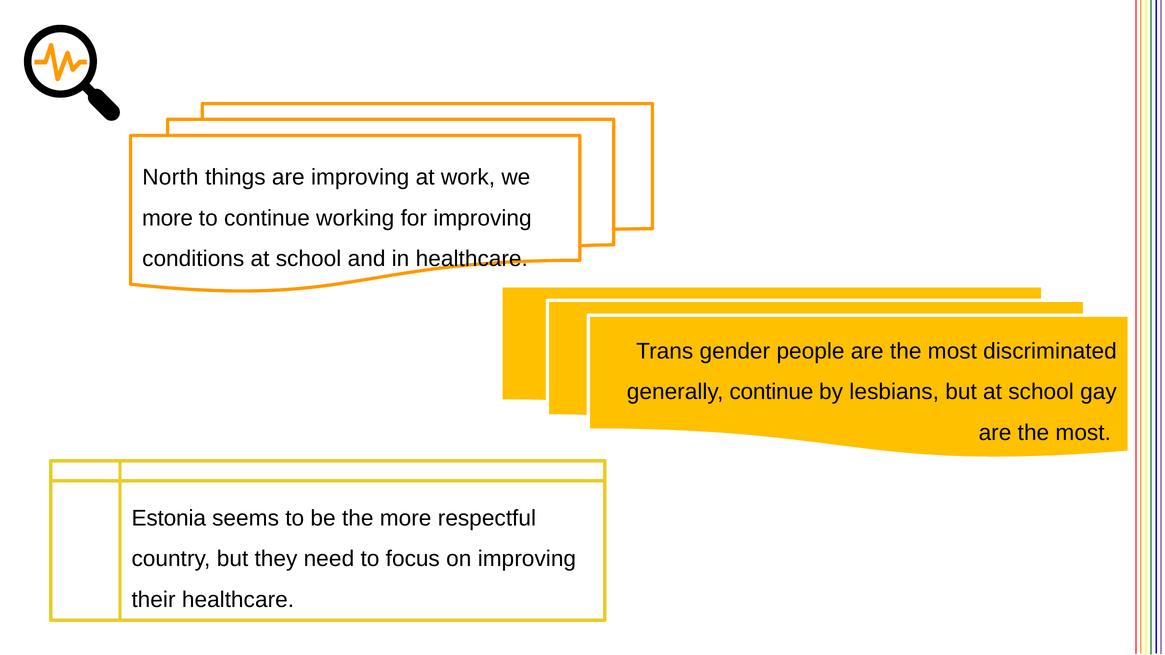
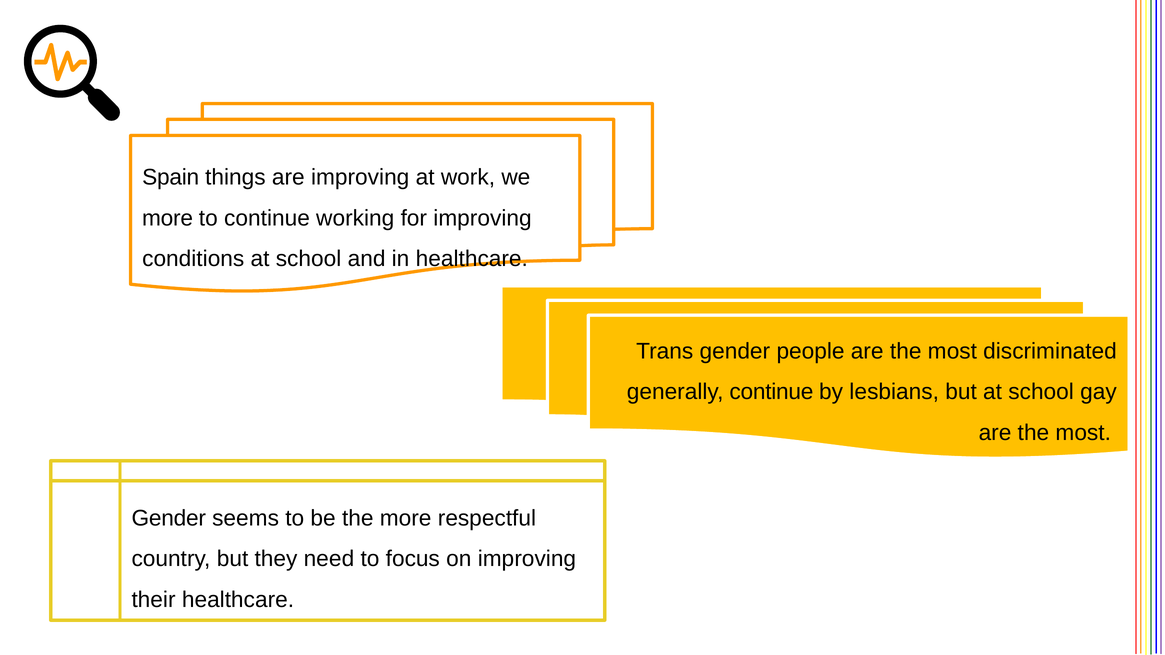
North: North -> Spain (171, 178)
Estonia: Estonia -> Gender (169, 518)
